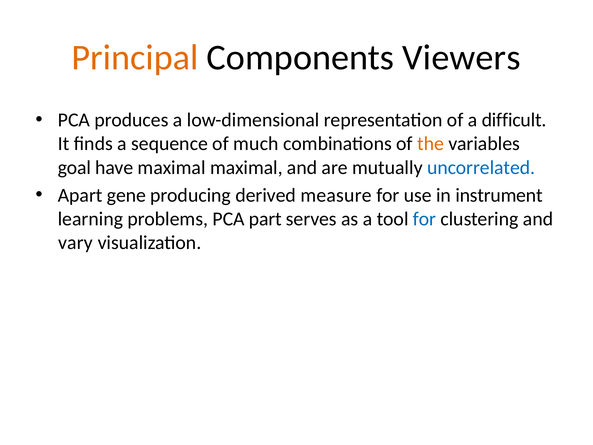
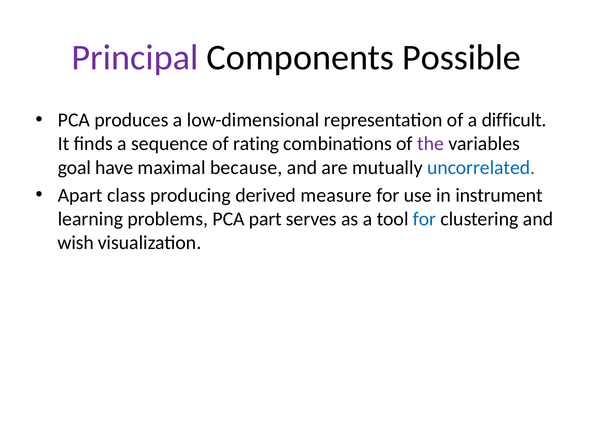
Principal colour: orange -> purple (135, 57)
Viewers: Viewers -> Possible (462, 57)
much: much -> rating (256, 144)
the colour: orange -> purple (431, 144)
maximal maximal: maximal -> because (246, 167)
gene: gene -> class (126, 195)
vary: vary -> wish (76, 243)
